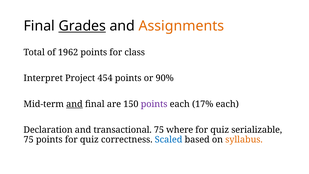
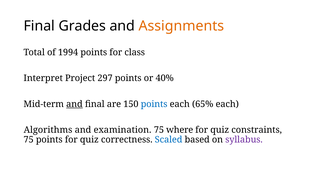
Grades underline: present -> none (82, 26)
1962: 1962 -> 1994 (68, 52)
454: 454 -> 297 (105, 78)
90%: 90% -> 40% (165, 78)
points colour: purple -> blue (154, 104)
17%: 17% -> 65% (203, 104)
Declaration: Declaration -> Algorithms (48, 130)
transactional: transactional -> examination (123, 130)
serializable: serializable -> constraints (257, 130)
syllabus colour: orange -> purple (244, 140)
